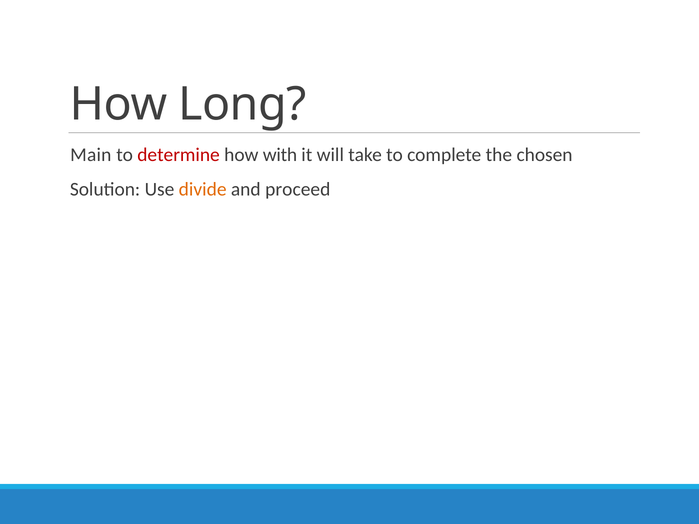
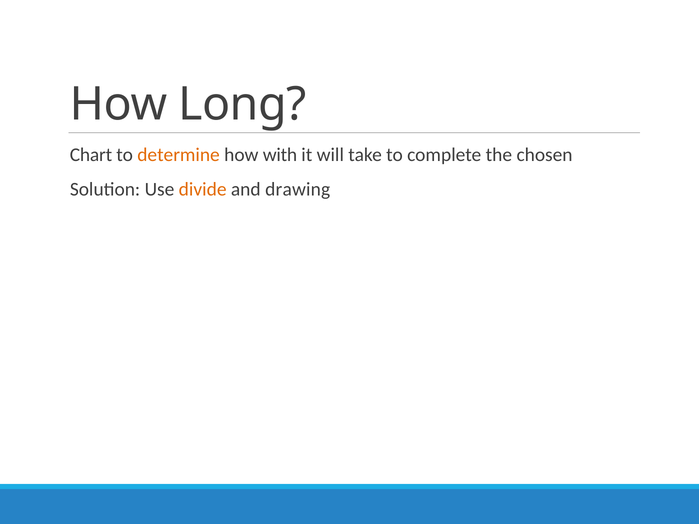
Main: Main -> Chart (91, 155)
determine colour: red -> orange (179, 155)
proceed: proceed -> drawing (298, 190)
